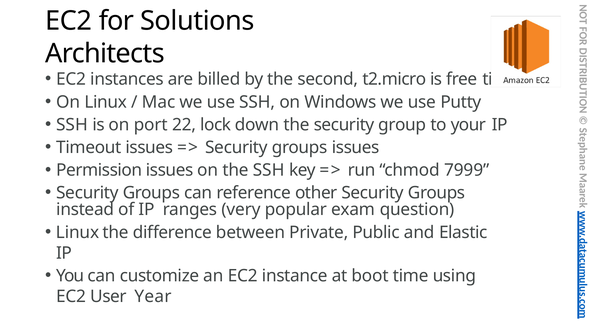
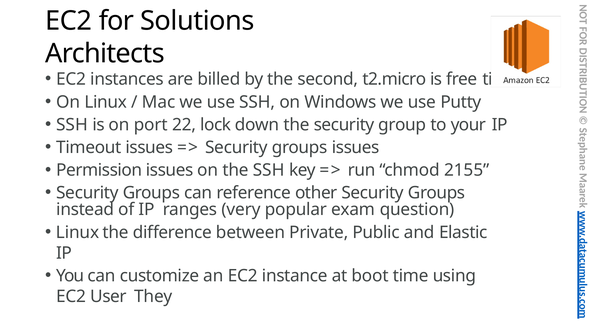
7999: 7999 -> 2155 (467, 170)
Year: Year -> They (153, 297)
